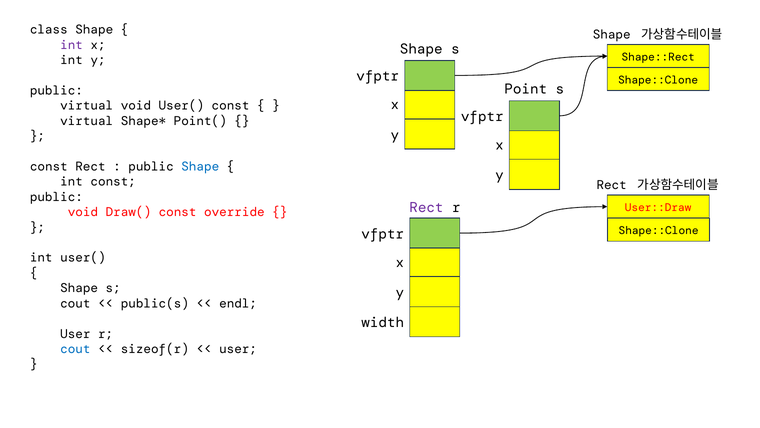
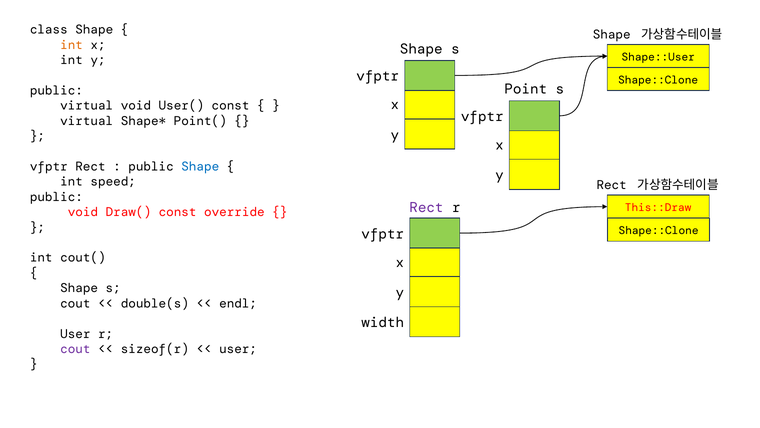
int colour: purple -> orange (72, 45)
Shape::Rect: Shape::Rect -> Shape::User (658, 57)
const: const -> vfptr (49, 166)
int const: const -> speed (113, 182)
User::Draw: User::Draw -> This::Draw (658, 207)
int user(: user( -> cout( (83, 257)
public(s: public(s -> double(s (155, 303)
cout colour: blue -> purple (75, 349)
